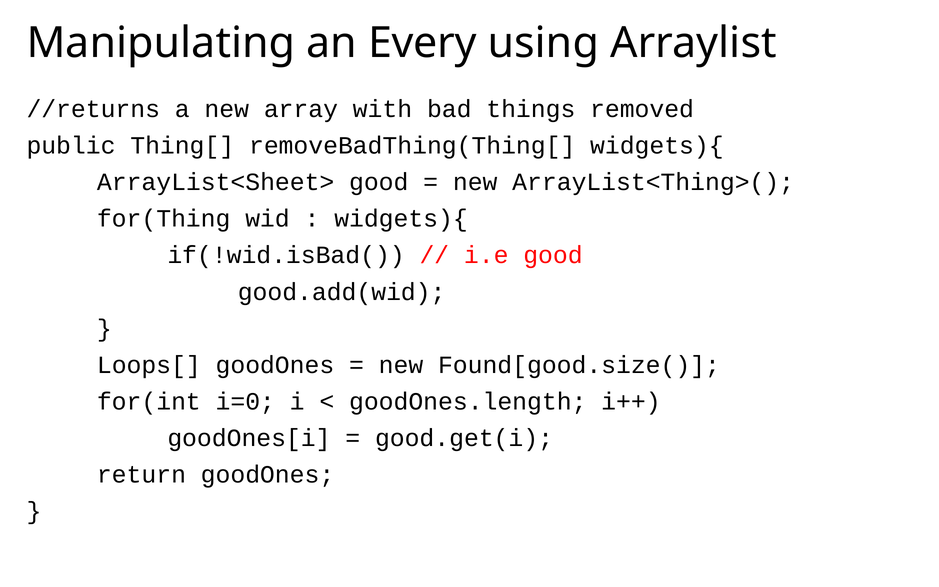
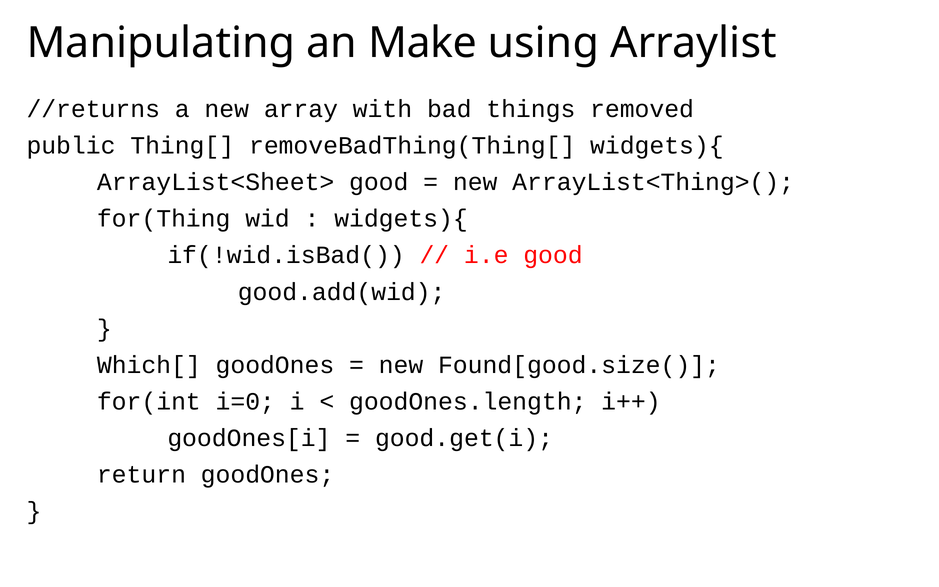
Every: Every -> Make (423, 43)
Loops[: Loops[ -> Which[ (149, 365)
